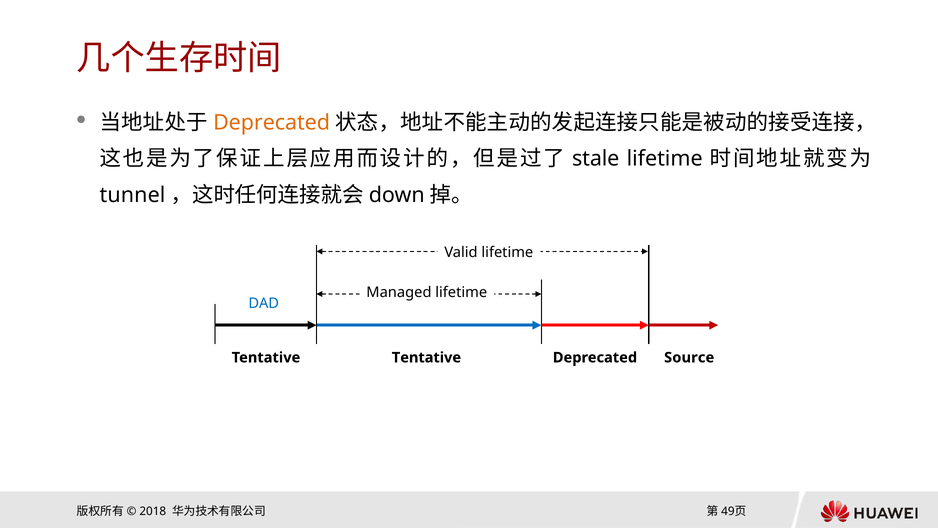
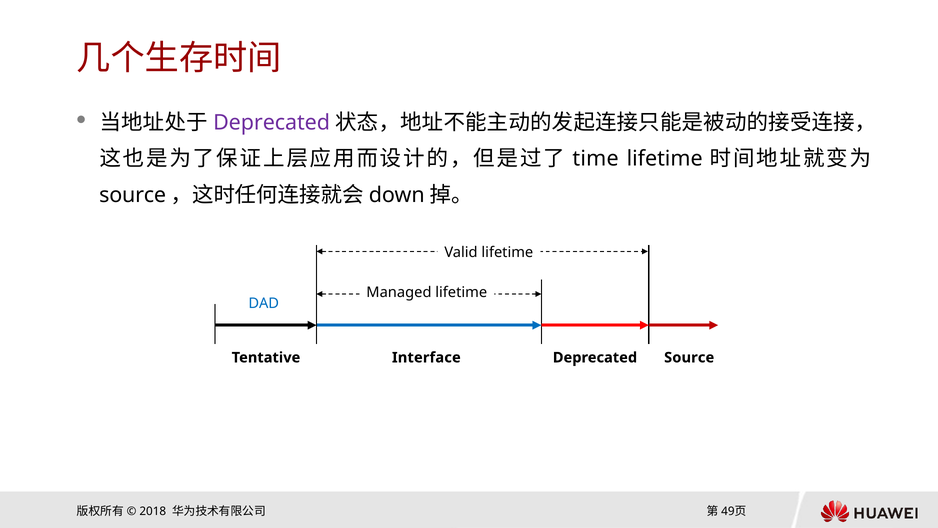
Deprecated colour: orange -> purple (272, 123)
stale: stale -> time (596, 159)
tunnel: tunnel -> source (133, 195)
Tentative Tentative: Tentative -> Interface (426, 357)
